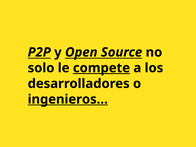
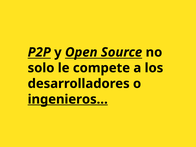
compete underline: present -> none (101, 68)
